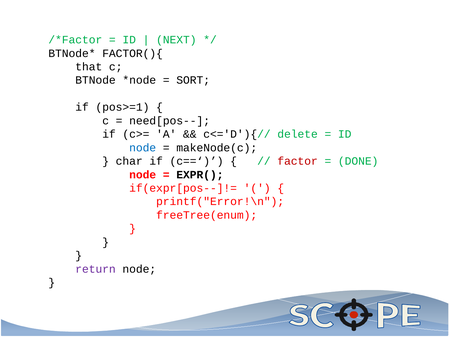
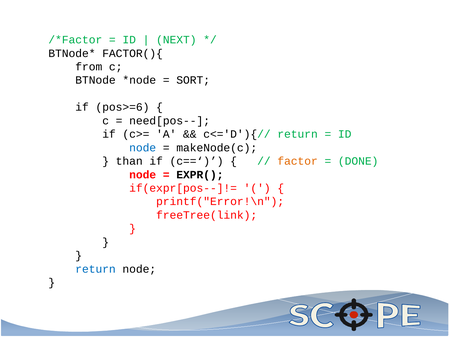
that: that -> from (89, 67)
pos>=1: pos>=1 -> pos>=6 (122, 107)
c<='D'){// delete: delete -> return (298, 134)
char: char -> than (129, 161)
factor colour: red -> orange (298, 161)
freeTree(enum: freeTree(enum -> freeTree(link (207, 215)
return colour: purple -> blue (96, 269)
